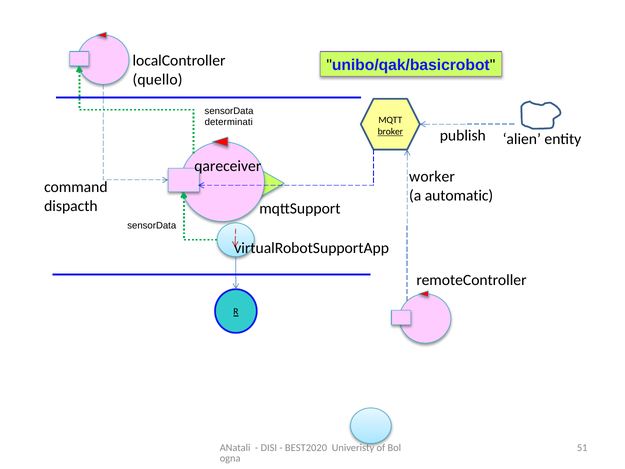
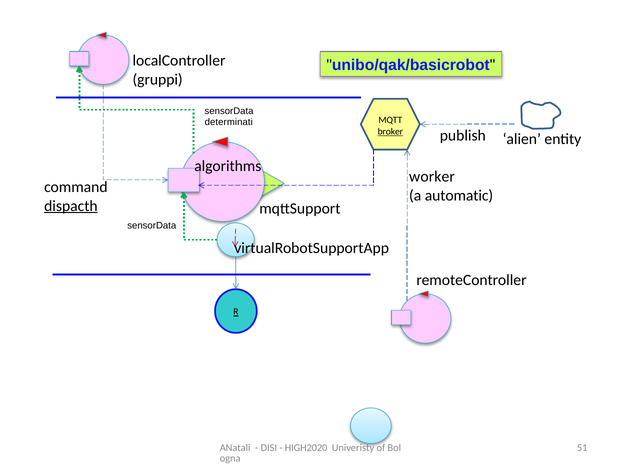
quello: quello -> gruppi (158, 79)
qareceiver: qareceiver -> algorithms (228, 166)
dispacth underline: none -> present (71, 206)
BEST2020: BEST2020 -> HIGH2020 (306, 448)
